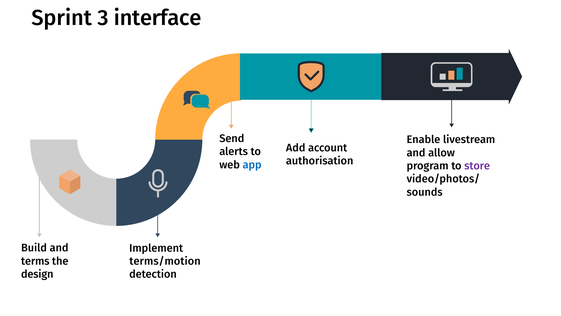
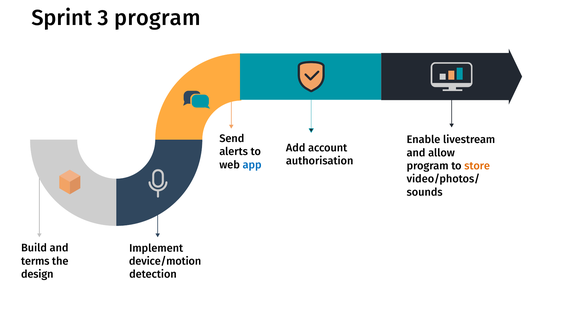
3 interface: interface -> program (157, 18)
store colour: purple -> orange (477, 166)
terms/motion: terms/motion -> device/motion (165, 261)
